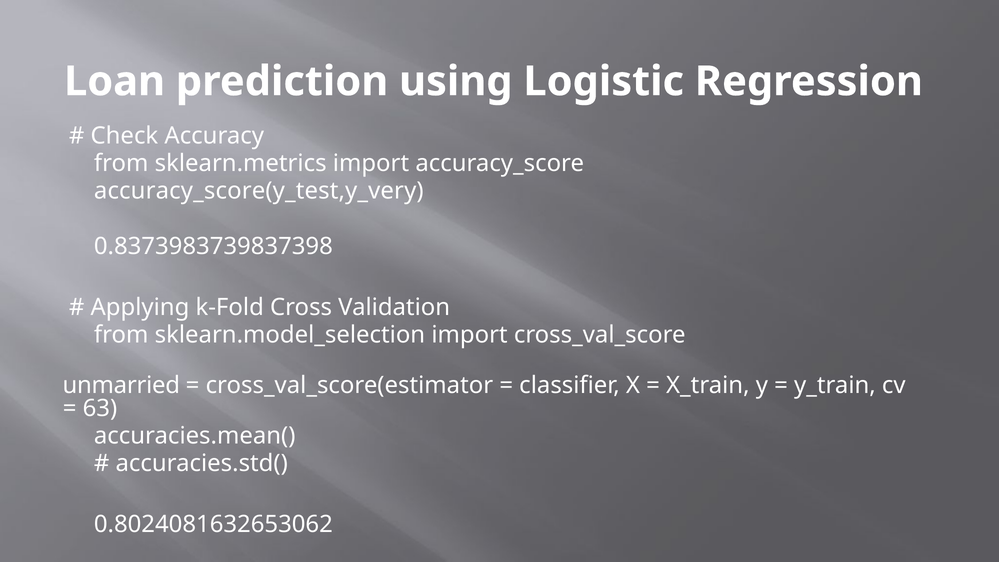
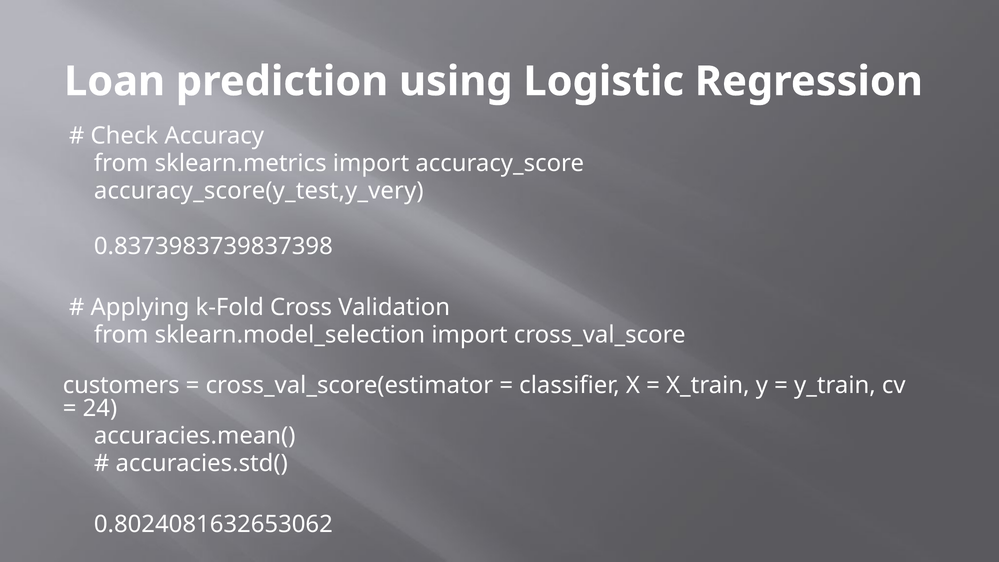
unmarried: unmarried -> customers (121, 385)
63: 63 -> 24 (100, 408)
